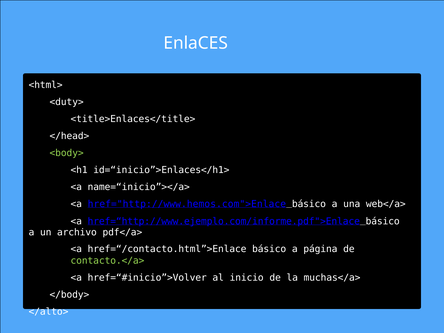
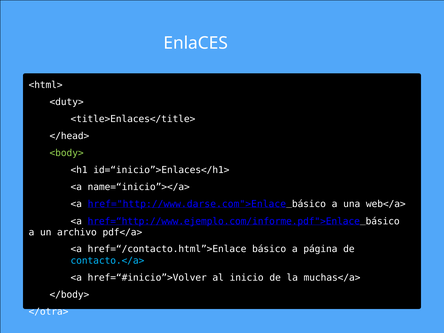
href="http://www.hemos.com">Enlace: href="http://www.hemos.com">Enlace -> href="http://www.darse.com">Enlace (187, 204)
contacto.</a> colour: light green -> light blue (107, 261)
</alto>: </alto> -> </otra> (49, 312)
